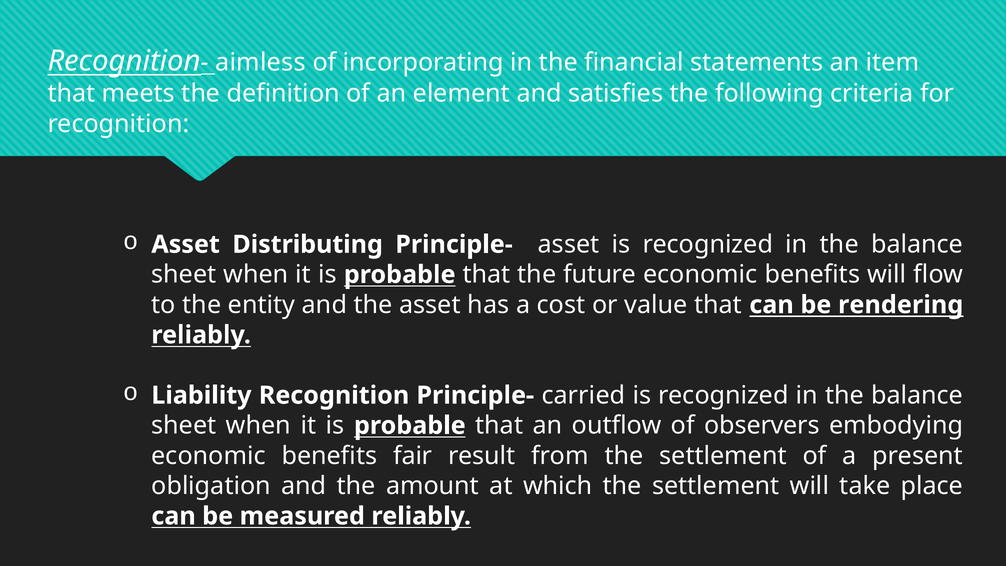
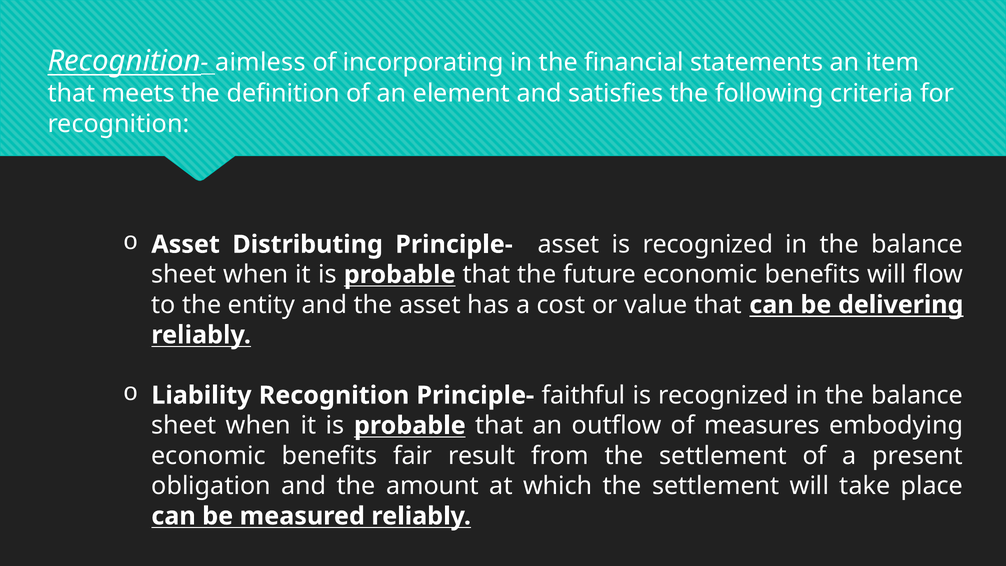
rendering: rendering -> delivering (901, 305)
carried: carried -> faithful (584, 395)
observers: observers -> measures (762, 425)
